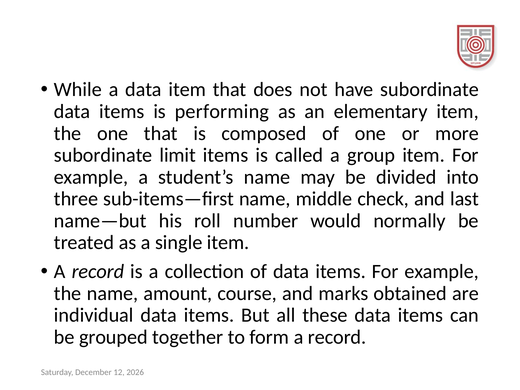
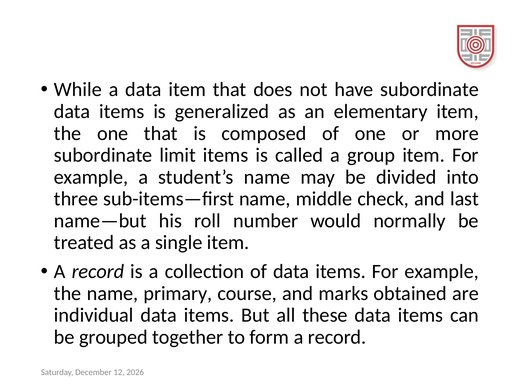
performing: performing -> generalized (222, 111)
amount: amount -> primary (178, 293)
